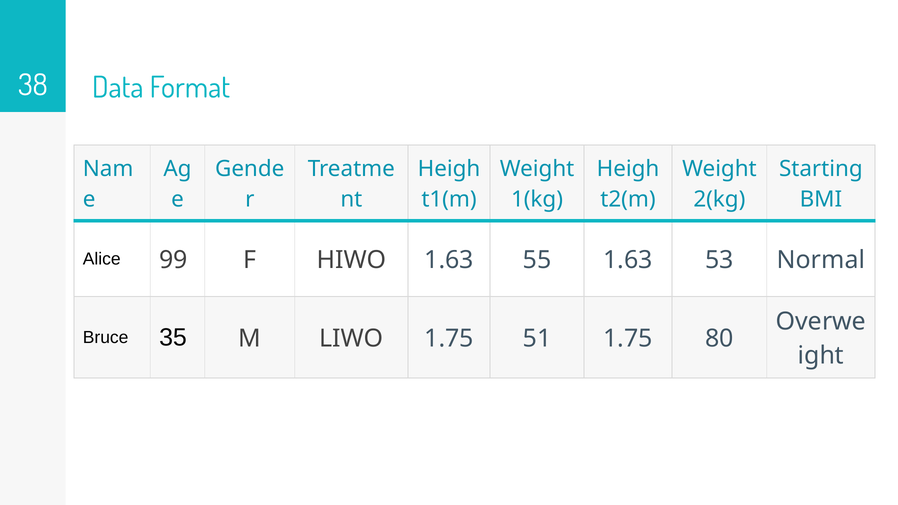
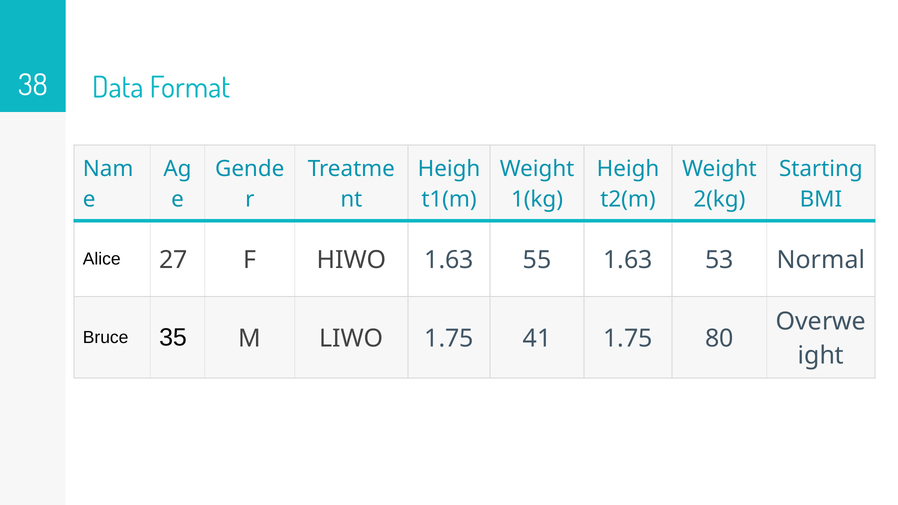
99: 99 -> 27 (173, 260)
51: 51 -> 41 (537, 339)
